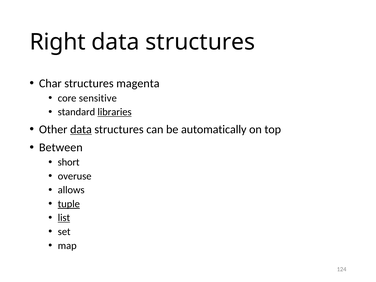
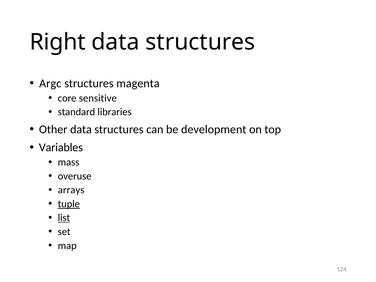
Char: Char -> Argc (50, 83)
libraries underline: present -> none (115, 112)
data underline: present -> none (81, 129)
automatically: automatically -> development (214, 129)
Between: Between -> Variables (61, 148)
short: short -> mass (69, 162)
allows: allows -> arrays (71, 190)
